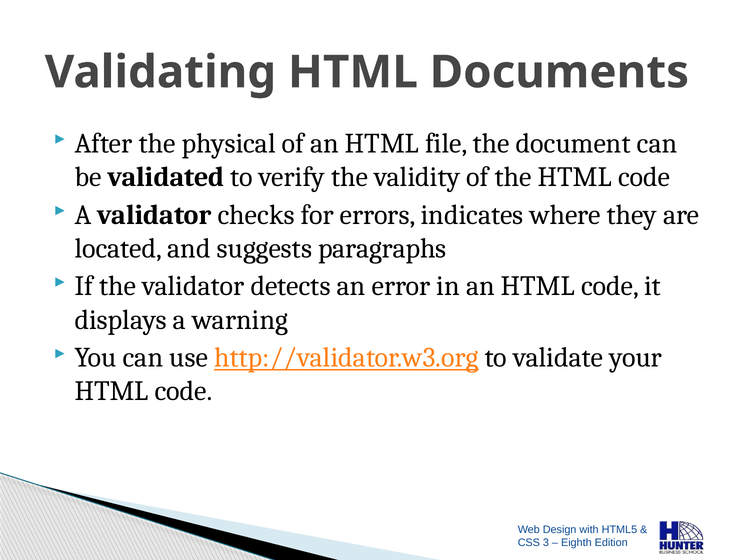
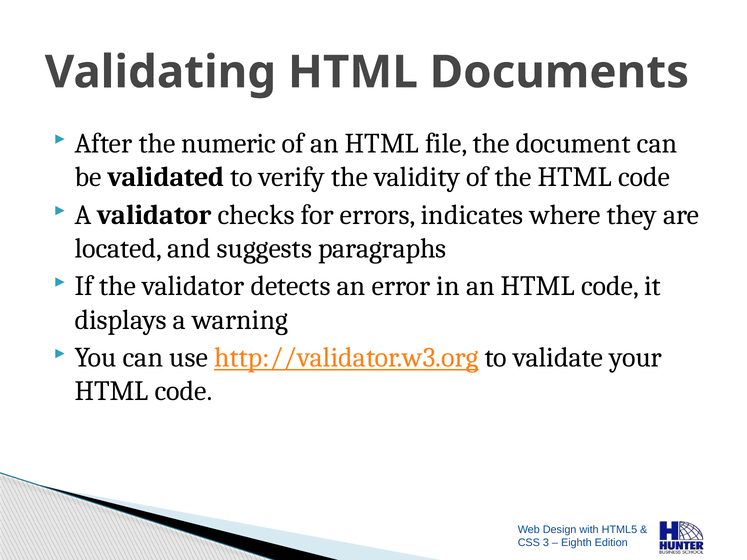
physical: physical -> numeric (229, 143)
